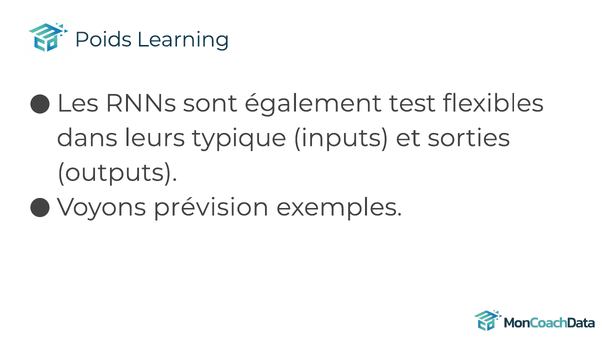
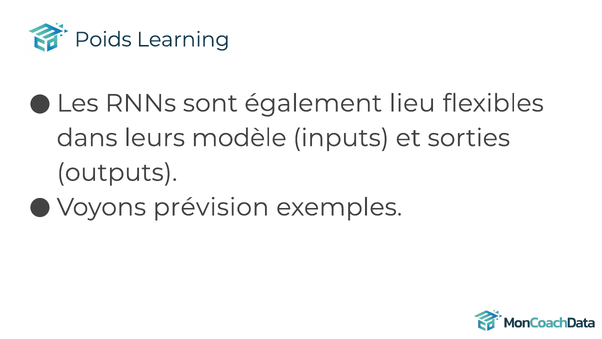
test: test -> lieu (412, 103)
typique: typique -> modèle (239, 138)
